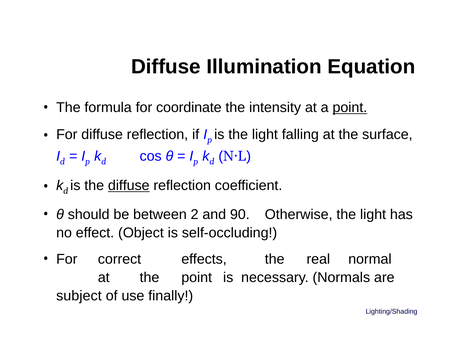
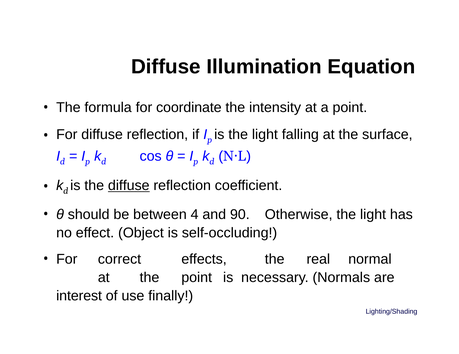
point underline: present -> none (350, 108)
2: 2 -> 4 (195, 215)
subject: subject -> interest (79, 296)
